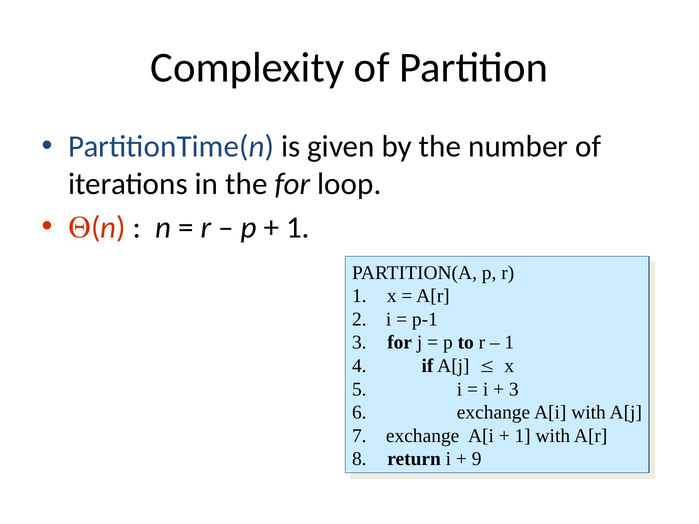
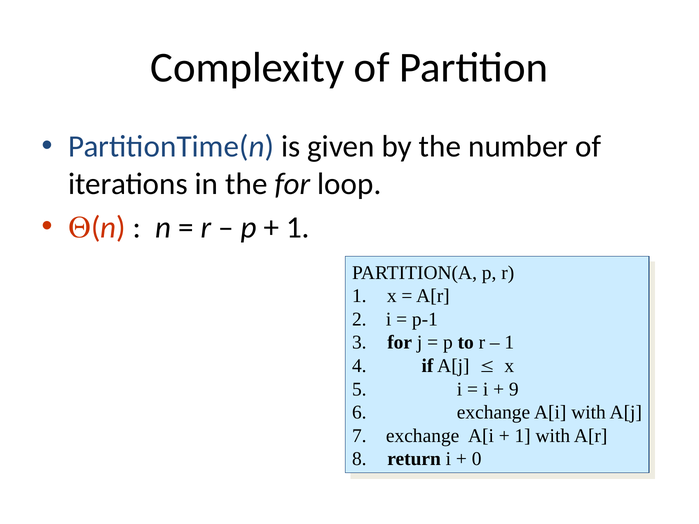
3: 3 -> 9 (514, 389)
9: 9 -> 0 (477, 459)
